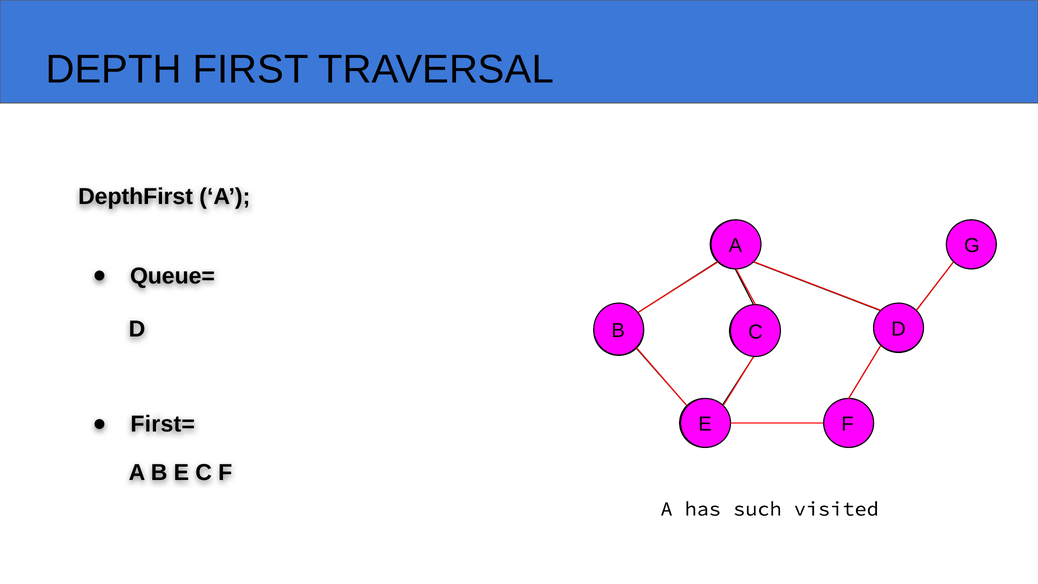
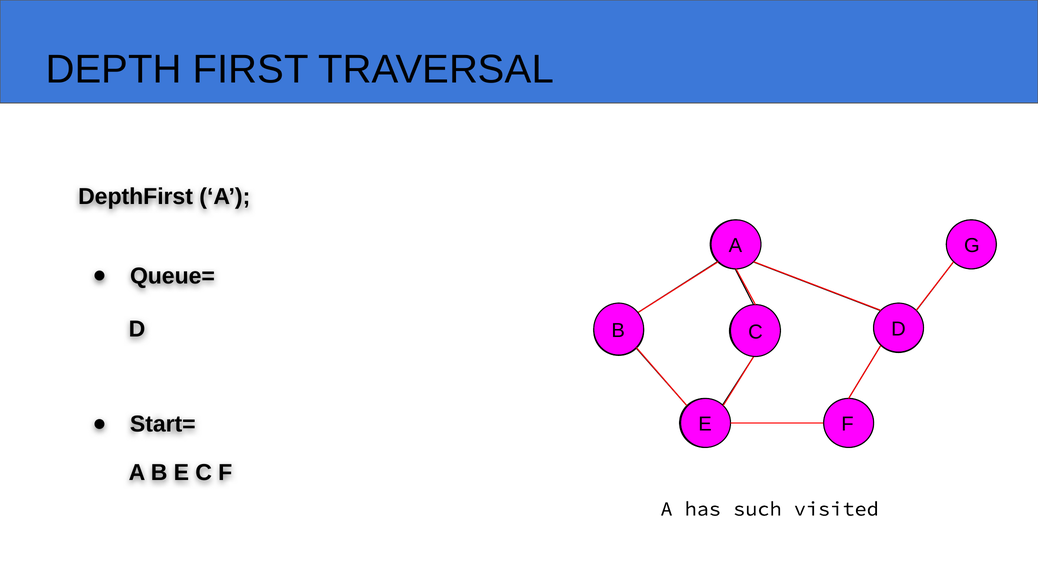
First=: First= -> Start= (163, 424)
